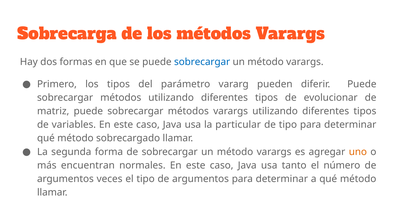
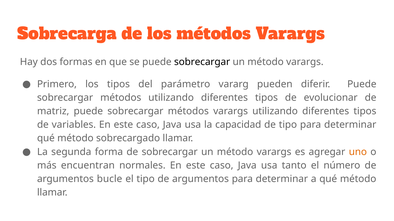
sobrecargar colour: blue -> black (202, 62)
particular: particular -> capacidad (238, 125)
veces: veces -> bucle (110, 179)
